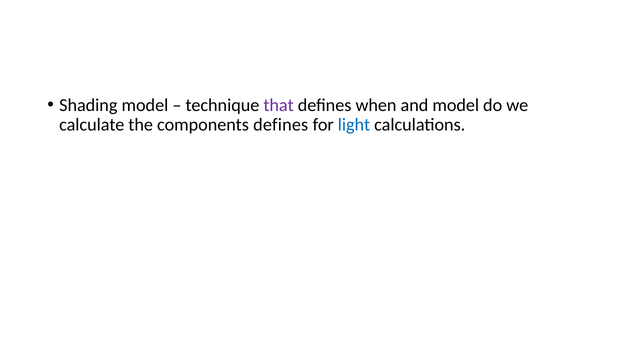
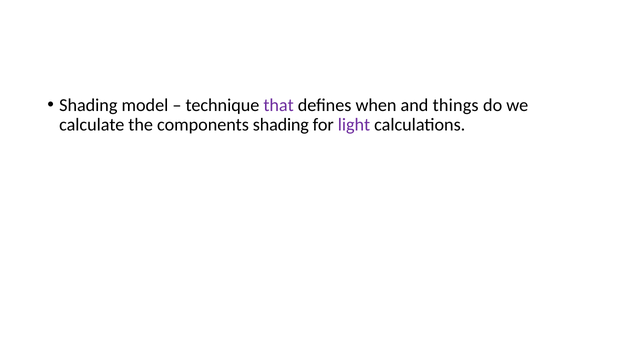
and model: model -> things (456, 105)
components defines: defines -> shading (281, 125)
light colour: blue -> purple (354, 125)
